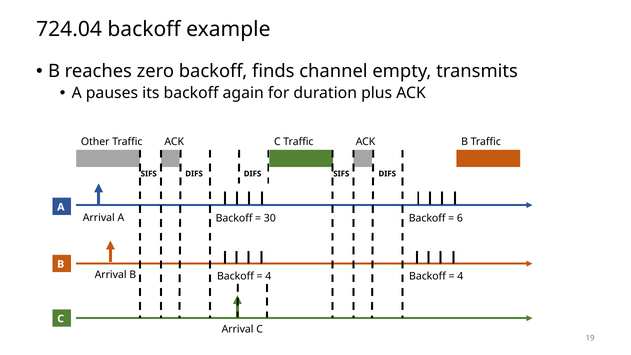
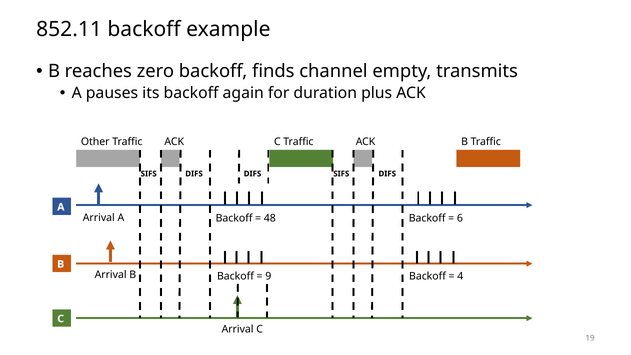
724.04: 724.04 -> 852.11 (69, 29)
30: 30 -> 48 (270, 218)
4: 4 -> 9 (268, 276)
